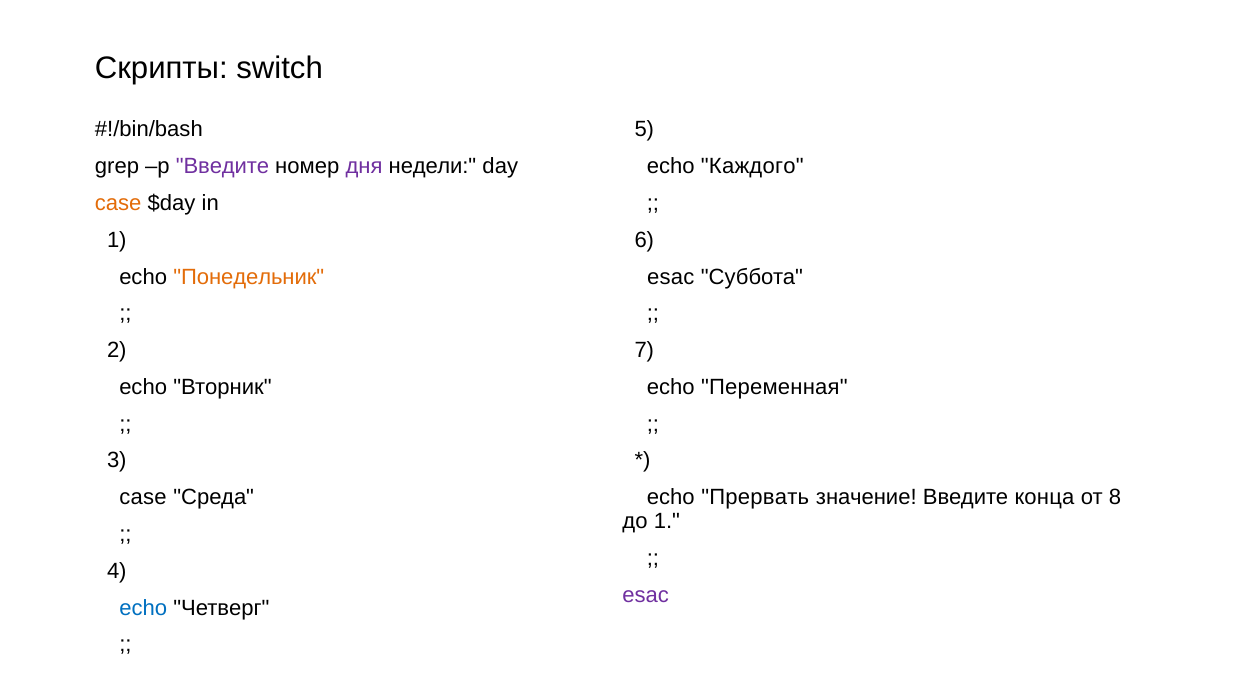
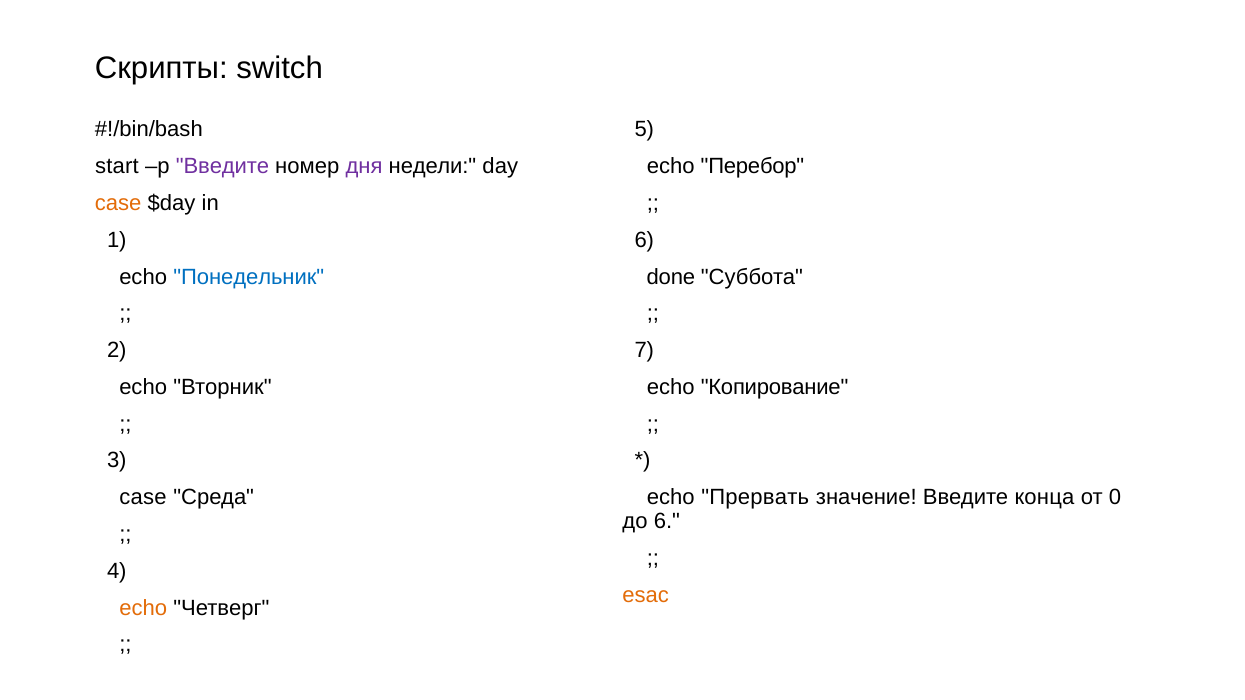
grep: grep -> start (117, 167)
Каждого: Каждого -> Перебор (752, 167)
Понедельник colour: orange -> blue (249, 277)
esac: esac -> done (671, 277)
Переменная: Переменная -> Копирование (775, 387)
8: 8 -> 0 (1115, 498)
до 1: 1 -> 6 (667, 522)
esac colour: purple -> orange (646, 595)
echo colour: blue -> orange (143, 608)
